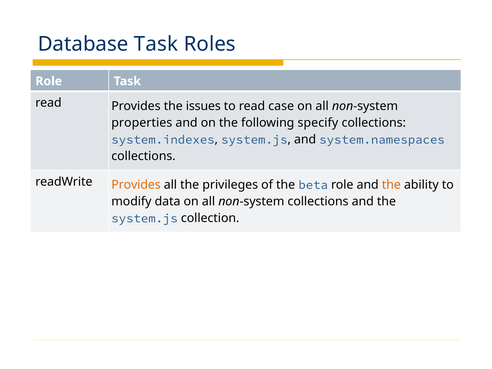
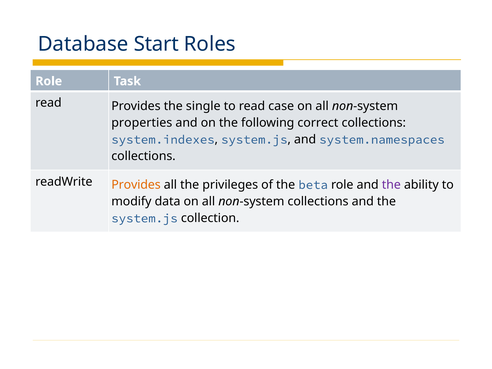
Database Task: Task -> Start (156, 44)
issues: issues -> single (203, 106)
specify: specify -> correct (318, 123)
the colour: orange -> purple (391, 185)
